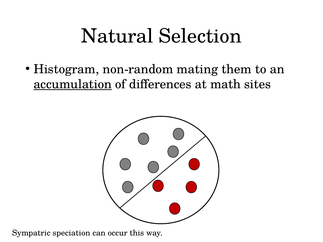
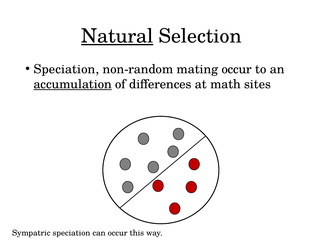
Natural underline: none -> present (117, 36)
Histogram: Histogram -> Speciation (66, 69)
mating them: them -> occur (237, 69)
